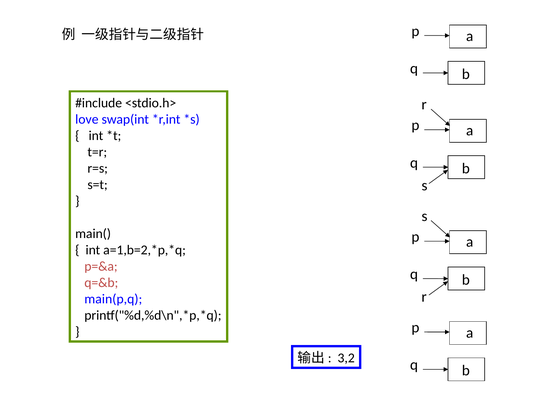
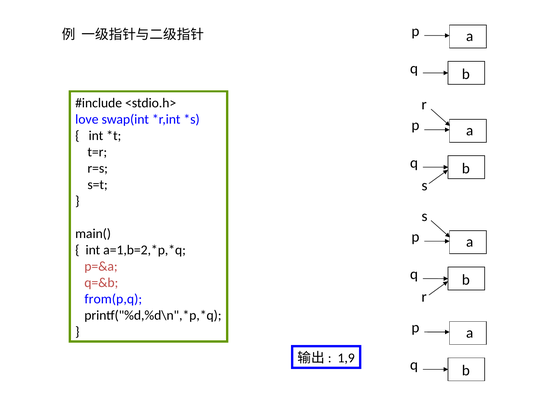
main(p,q: main(p,q -> from(p,q (113, 299)
3,2: 3,2 -> 1,9 (346, 358)
